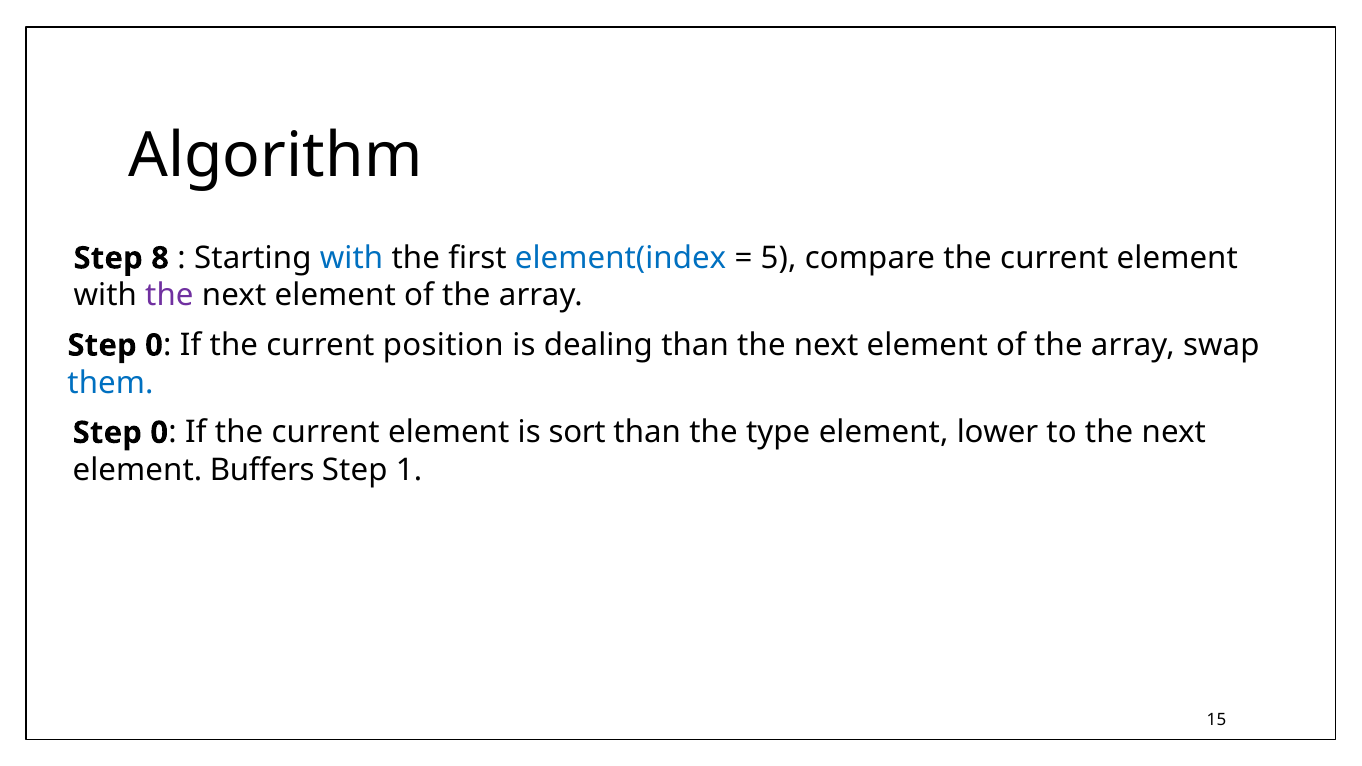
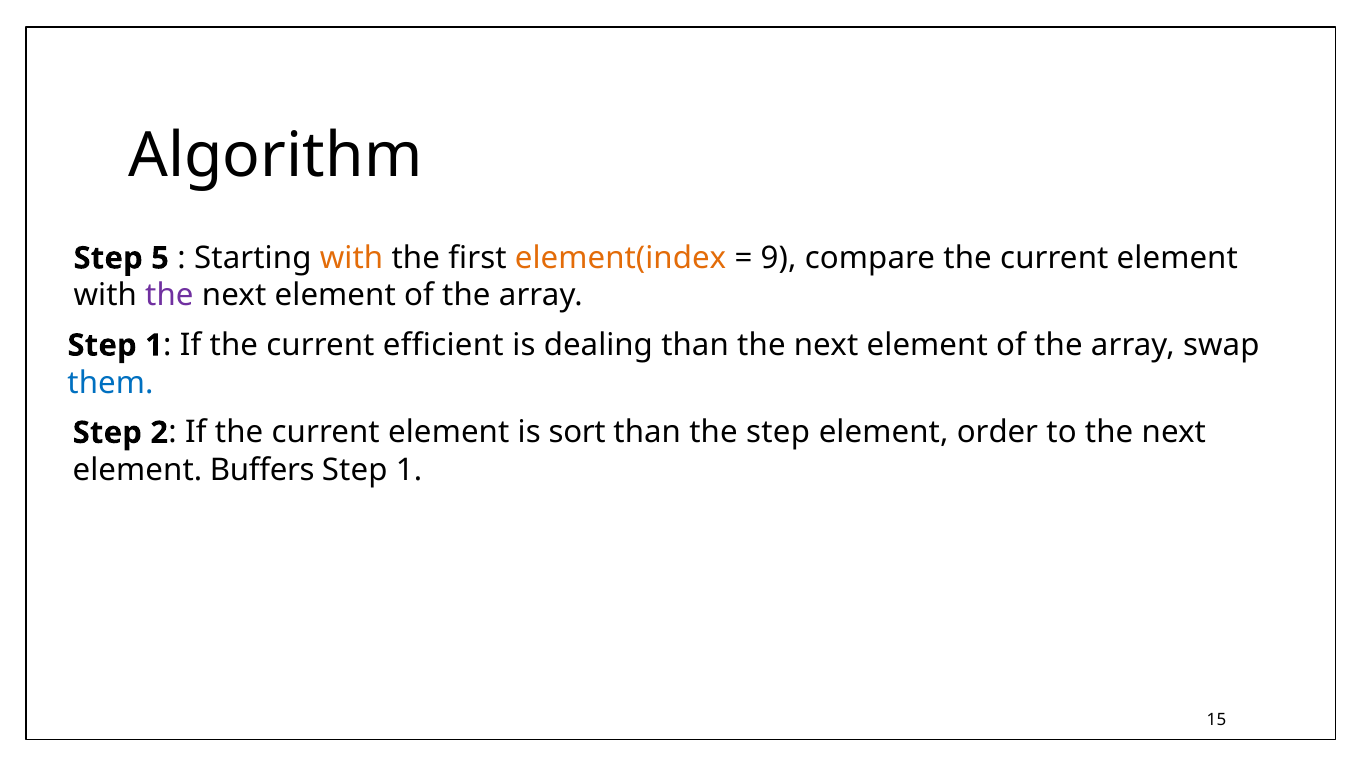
8: 8 -> 5 (160, 258)
with colour: blue -> orange (351, 258)
element(index colour: blue -> orange (621, 258)
5: 5 -> 9 (779, 258)
0: 0 -> 1 (154, 345)
position: position -> efficient (443, 345)
0: 0 -> 2 (159, 433)
the type: type -> step (778, 433)
lower: lower -> order (997, 433)
